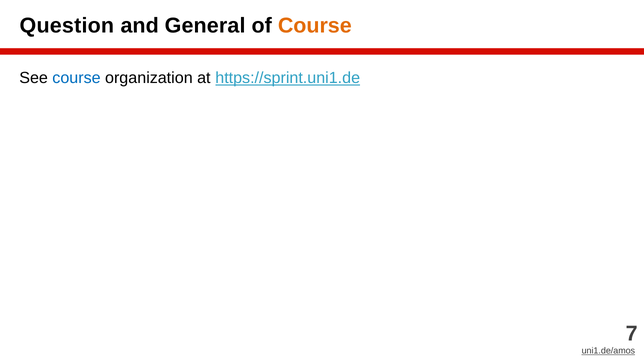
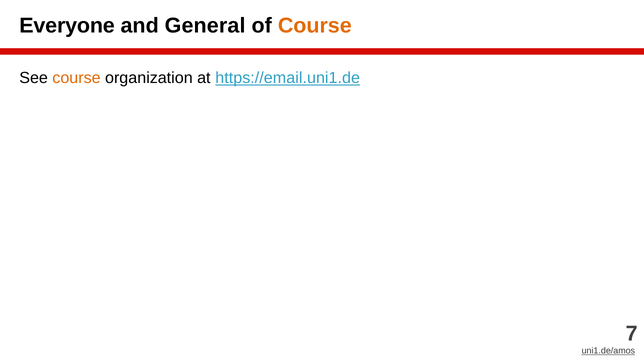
Question: Question -> Everyone (67, 26)
course colour: blue -> orange (77, 78)
https://sprint.uni1.de: https://sprint.uni1.de -> https://email.uni1.de (288, 78)
